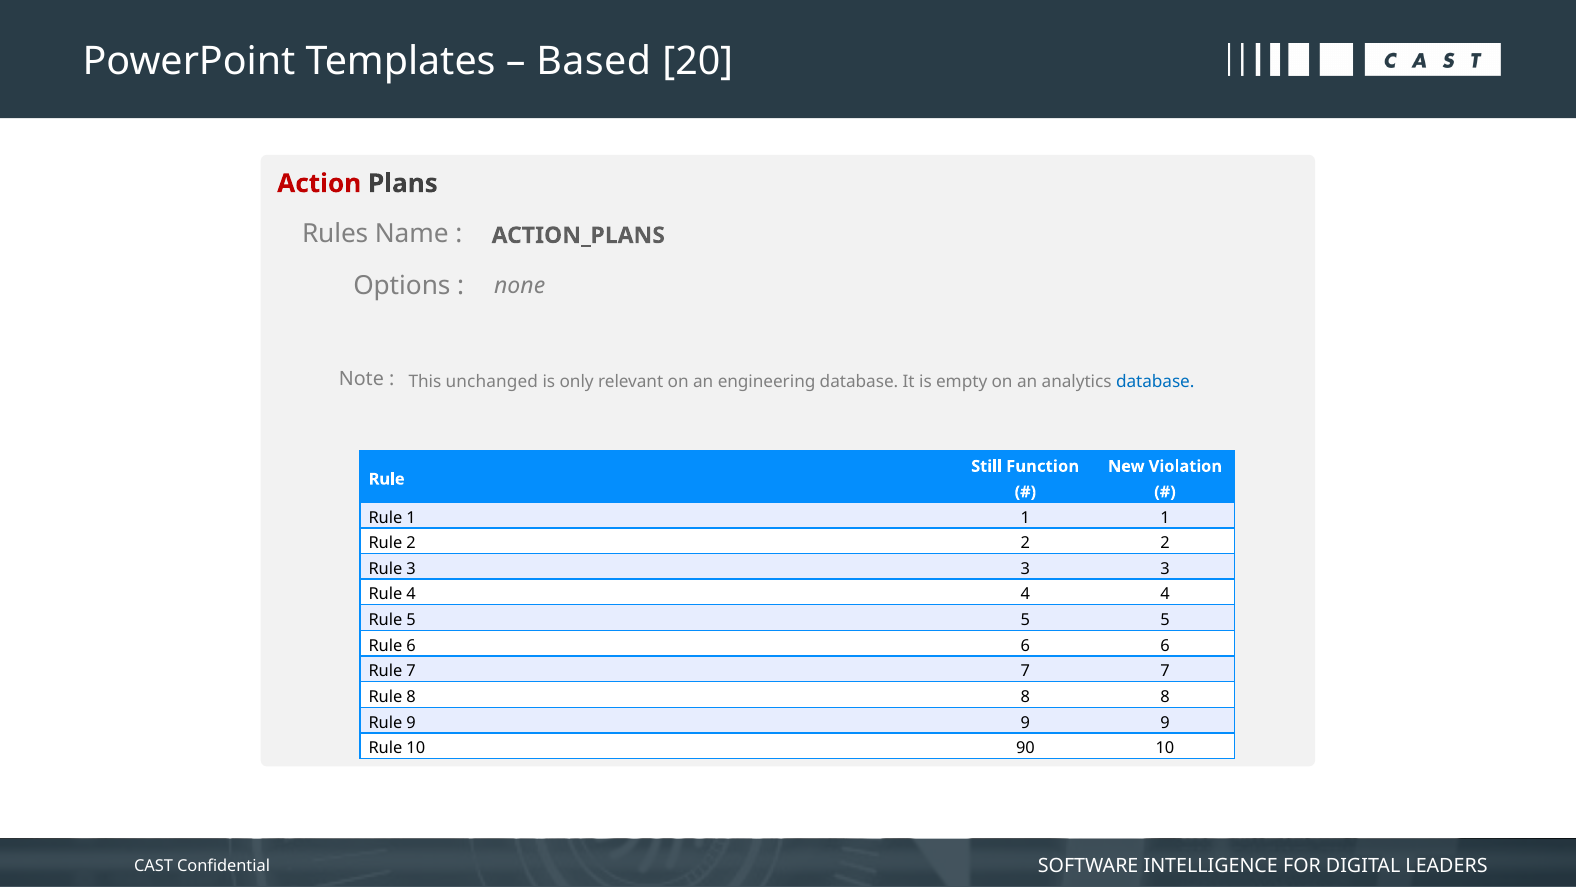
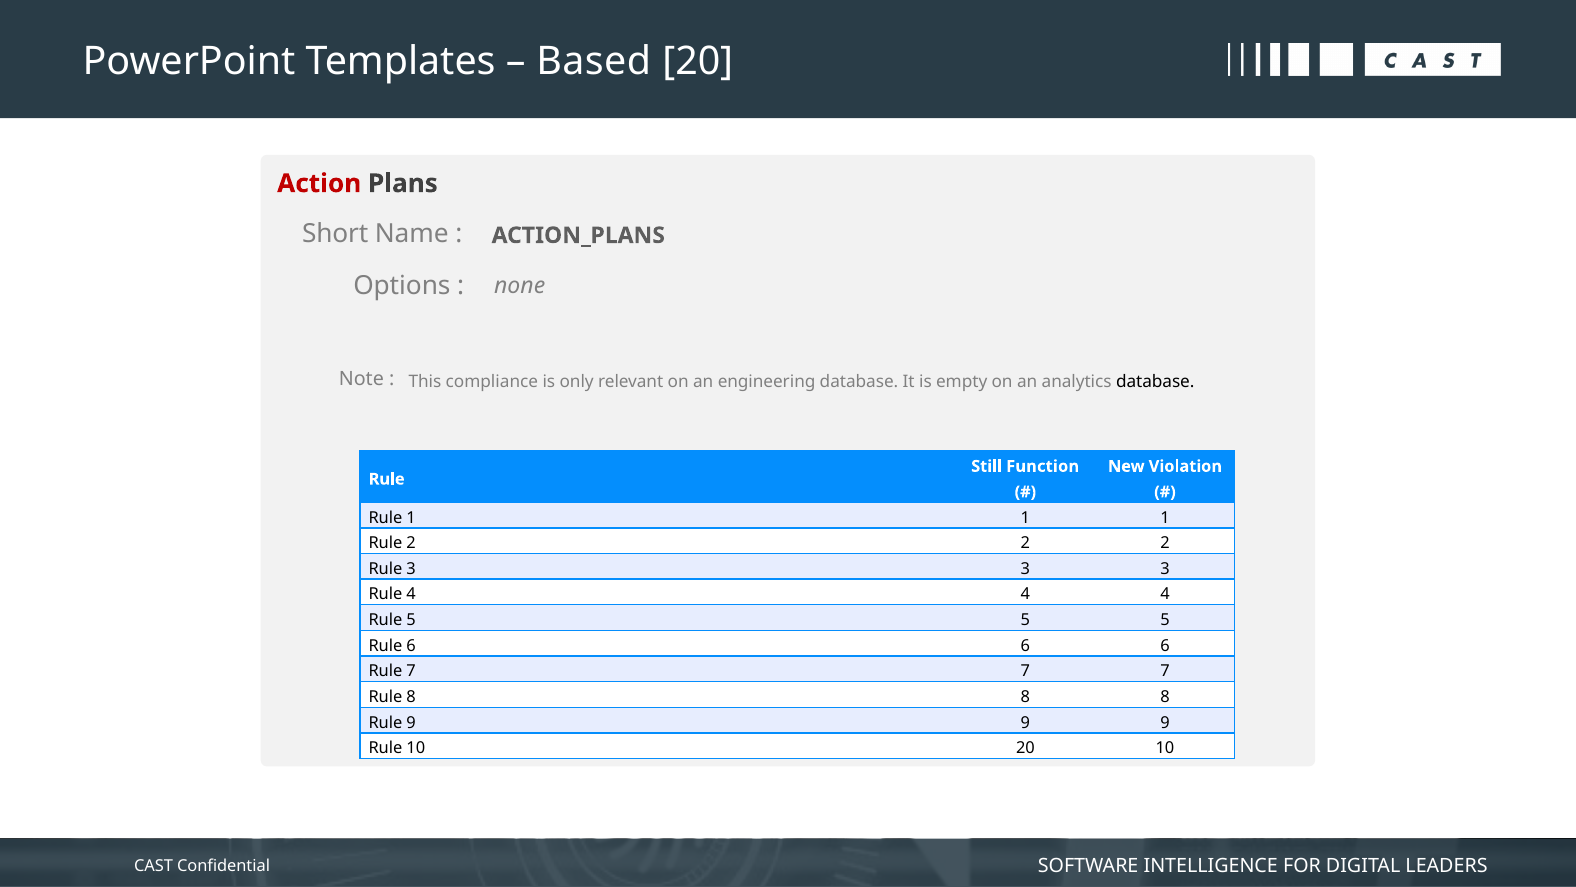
Rules: Rules -> Short (335, 234)
unchanged: unchanged -> compliance (492, 381)
database colour: blue -> black (1155, 381)
10 90: 90 -> 20 (1025, 748)
